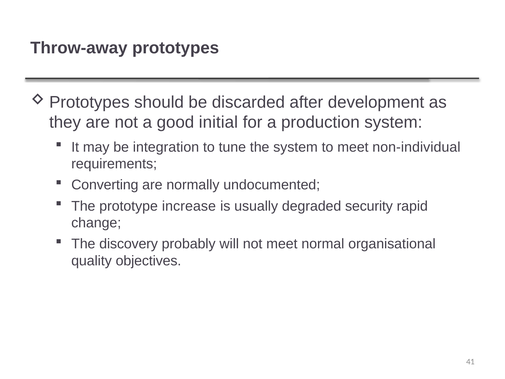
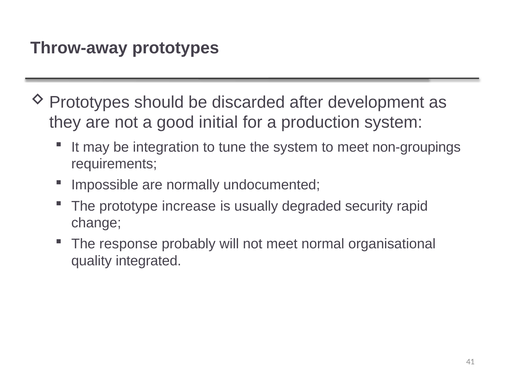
non-individual: non-individual -> non-groupings (417, 147)
Converting: Converting -> Impossible (105, 185)
discovery: discovery -> response (129, 244)
objectives: objectives -> integrated (149, 261)
